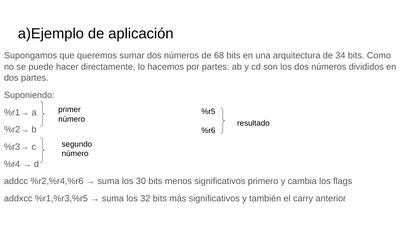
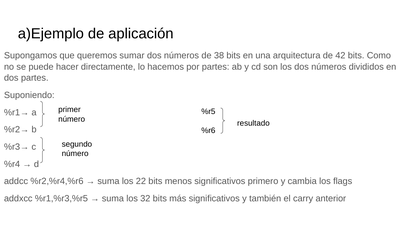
68: 68 -> 38 (219, 56)
34: 34 -> 42 (340, 56)
30: 30 -> 22 (141, 182)
